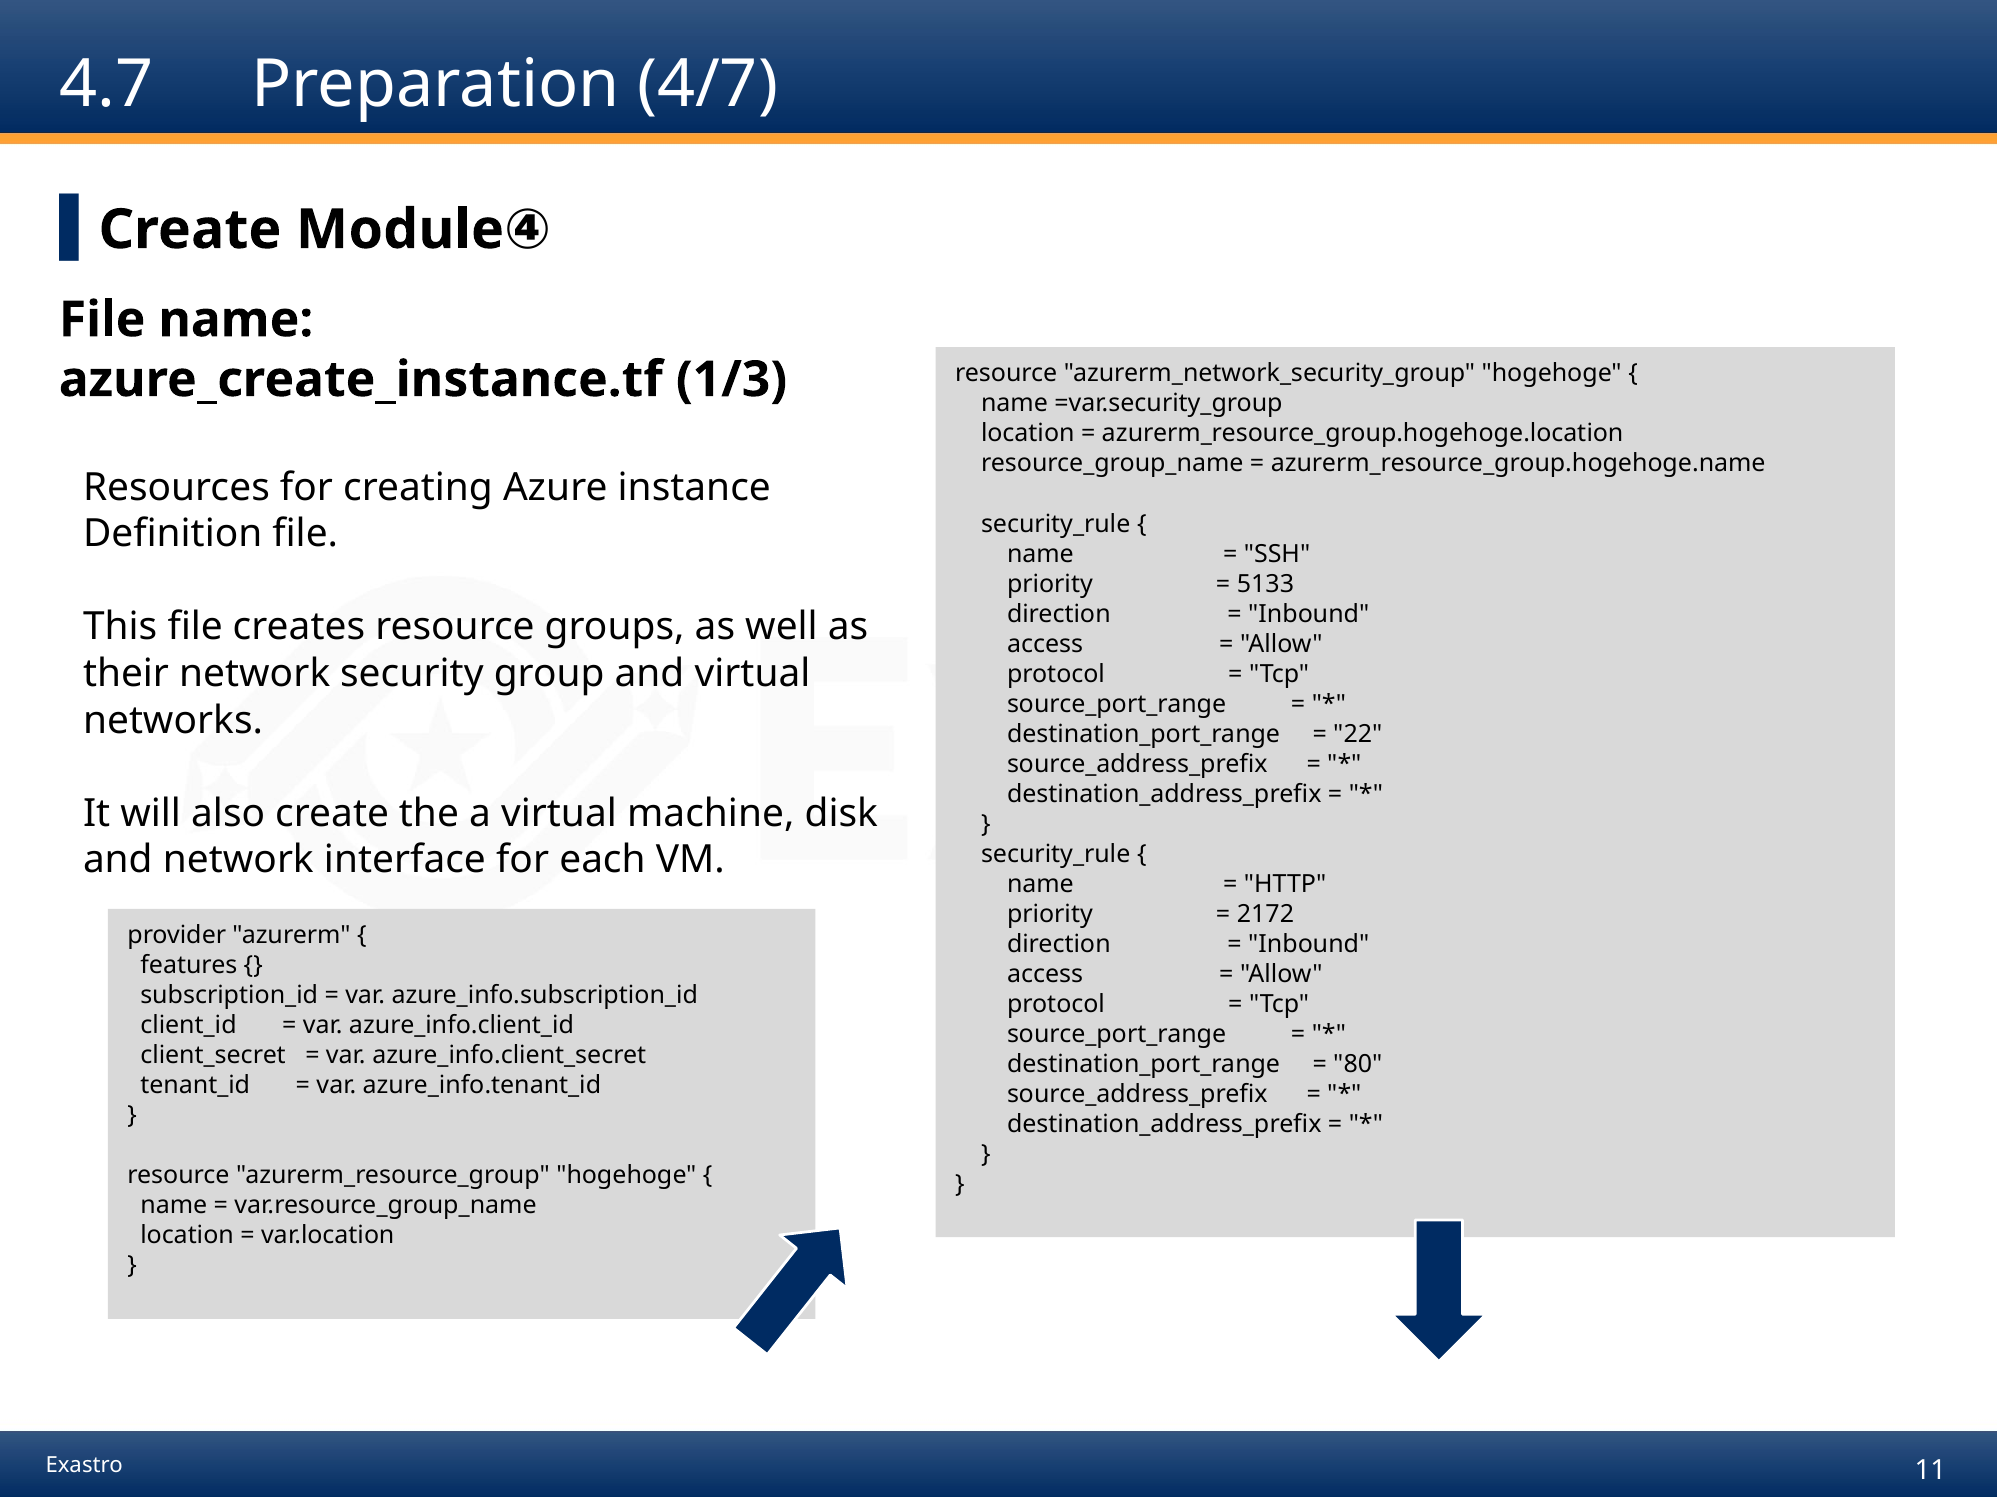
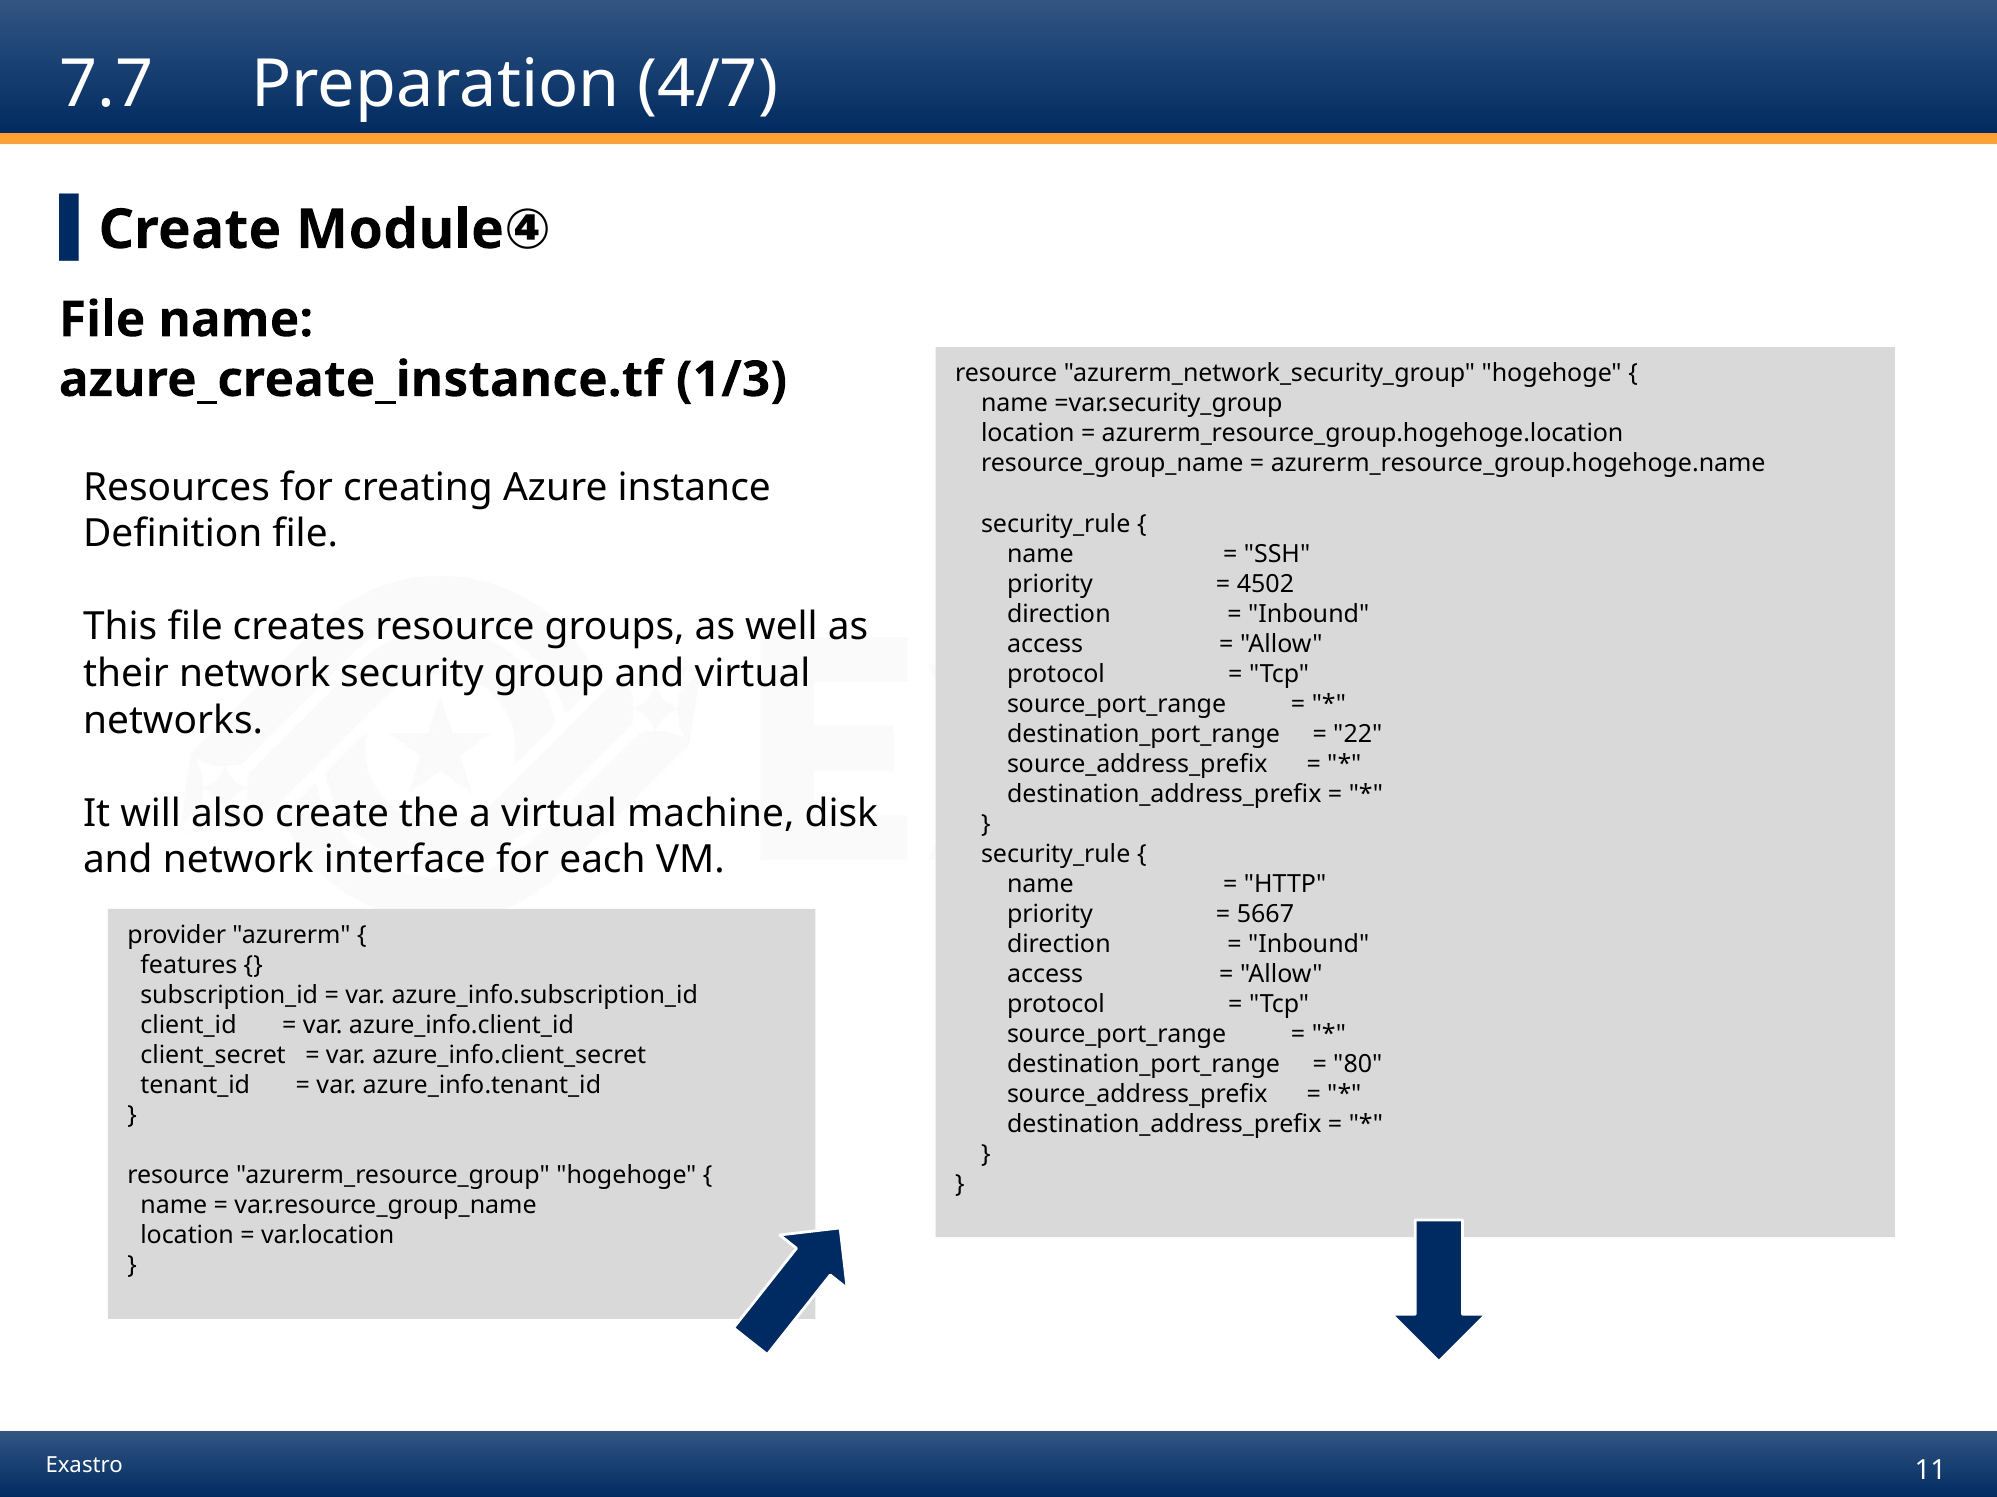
4.7: 4.7 -> 7.7 (106, 85)
5133: 5133 -> 4502 (1265, 584)
2172: 2172 -> 5667 (1265, 914)
